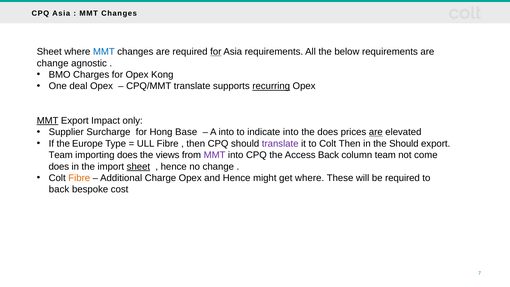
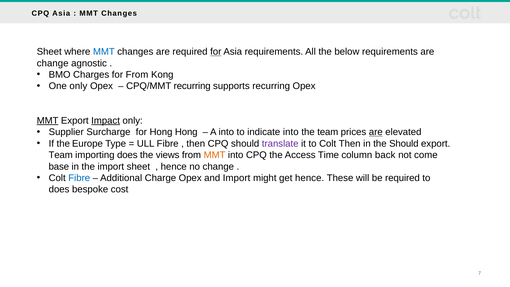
for Opex: Opex -> From (137, 75)
One deal: deal -> only (78, 86)
CPQ/MMT translate: translate -> recurring (192, 86)
recurring underline: present -> none (271, 86)
Impact underline: none -> present (106, 121)
Hong Base: Base -> Hong (186, 132)
the does: does -> team (328, 132)
MMT colour: purple -> orange (215, 155)
Access Back: Back -> Time (328, 155)
column team: team -> back (385, 155)
does: does -> base (59, 166)
sheet underline: present -> none (138, 166)
Fibre colour: orange -> blue (79, 178)
and Hence: Hence -> Import (237, 178)
get where: where -> hence (310, 178)
back: back -> does (59, 189)
